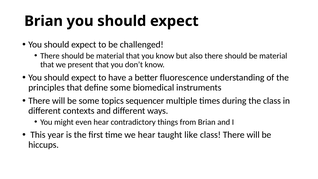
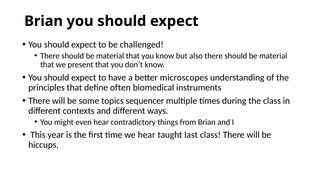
fluorescence: fluorescence -> microscopes (184, 77)
define some: some -> often (120, 87)
like: like -> last (191, 135)
